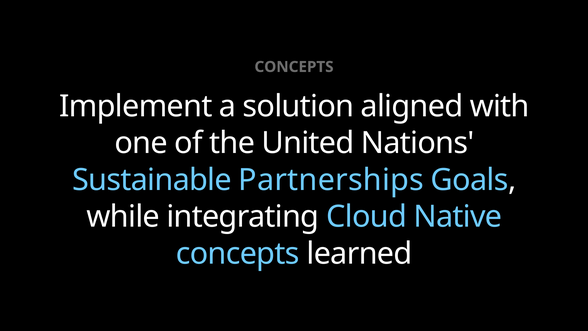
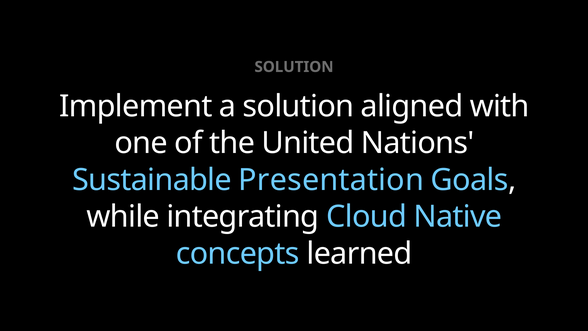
CONCEPTS: CONCEPTS -> SOLUTION (294, 67)
Partnerships: Partnerships -> Presentation (331, 180)
